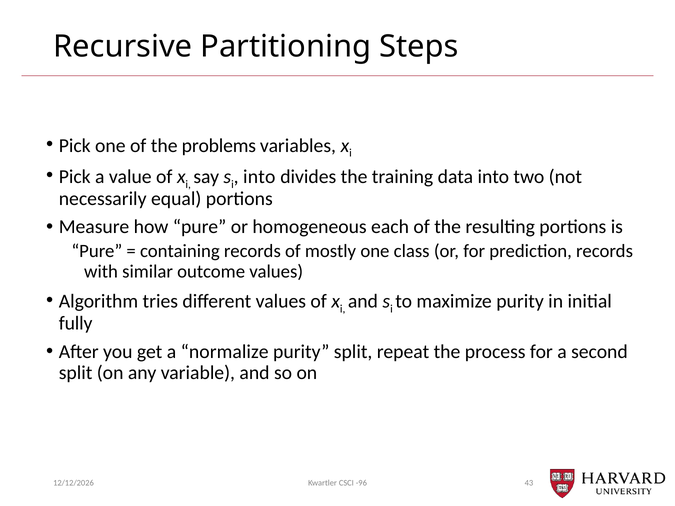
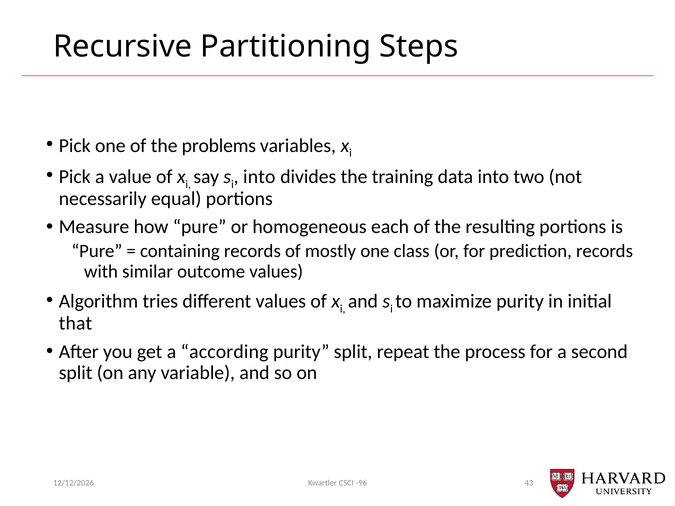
fully: fully -> that (75, 323)
normalize: normalize -> according (225, 352)
